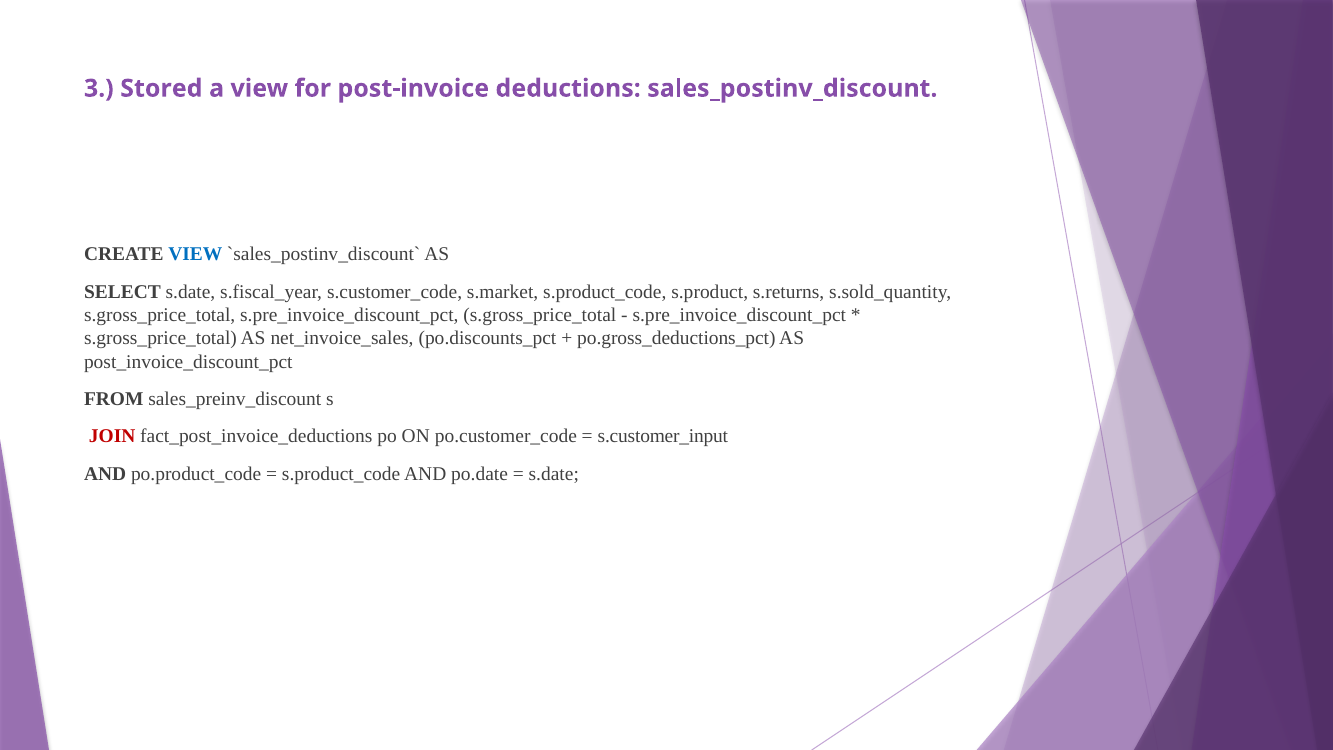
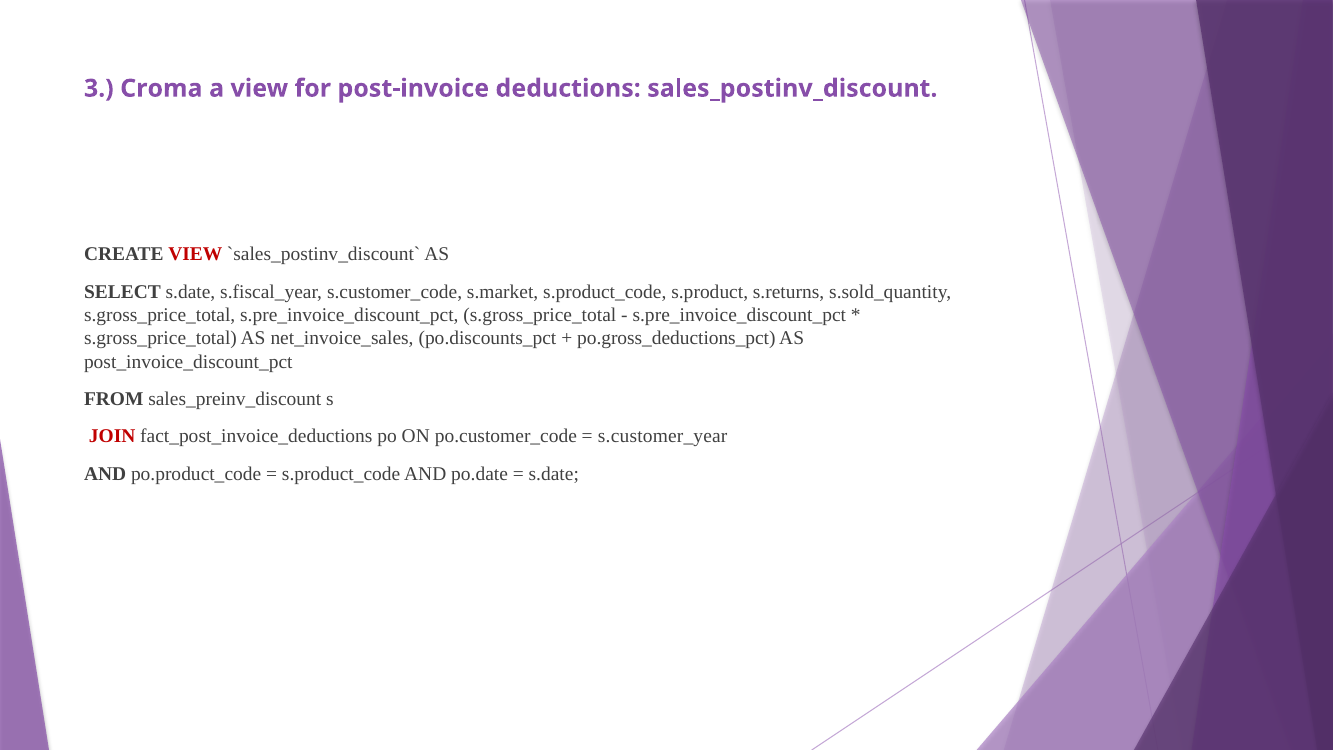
Stored: Stored -> Croma (161, 88)
VIEW colour: blue -> red (195, 254)
s.customer_input: s.customer_input -> s.customer_year (663, 436)
